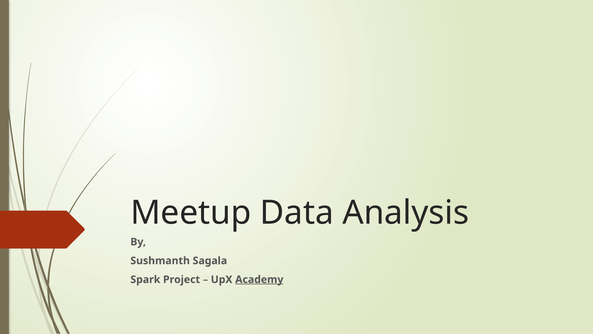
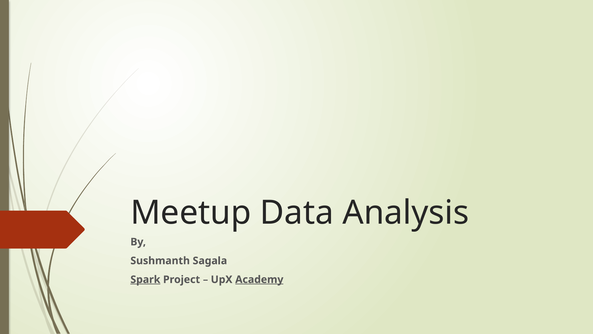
Spark underline: none -> present (145, 279)
